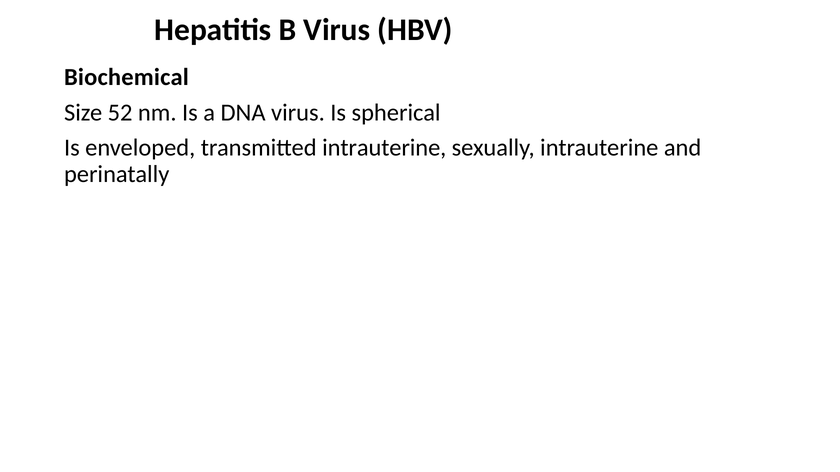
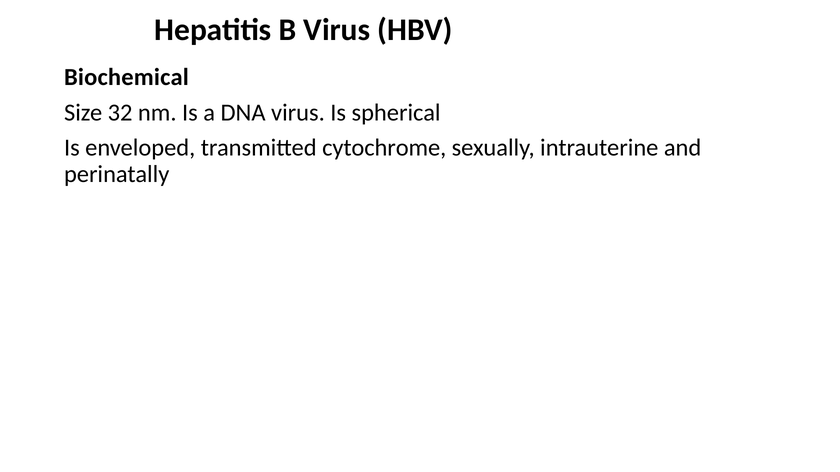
52: 52 -> 32 (120, 113)
transmitted intrauterine: intrauterine -> cytochrome (384, 148)
